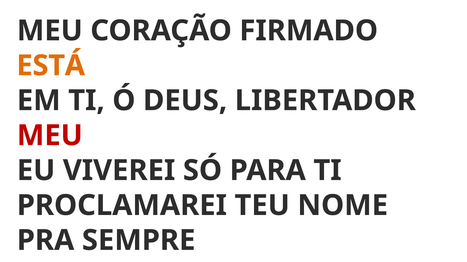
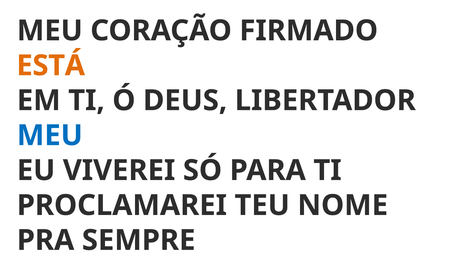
MEU colour: red -> blue (50, 136)
